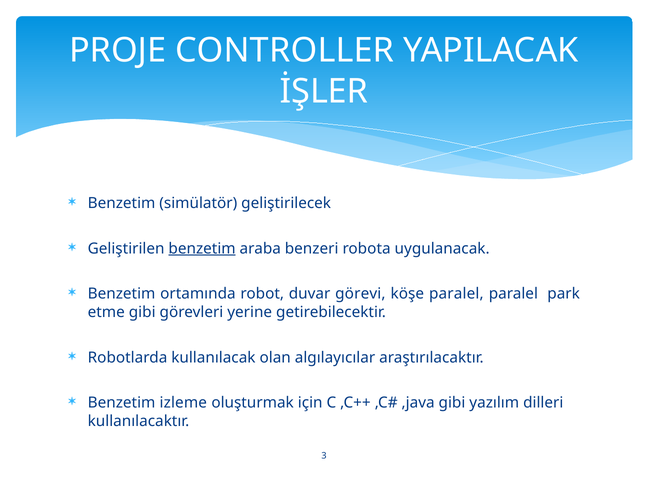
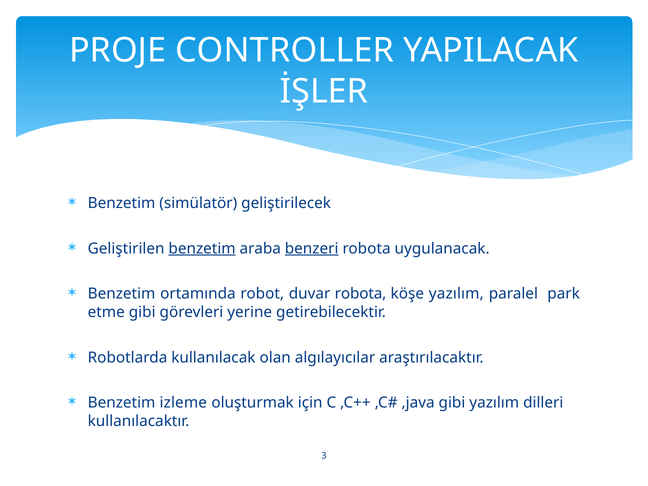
benzeri underline: none -> present (312, 248)
duvar görevi: görevi -> robota (361, 294)
köşe paralel: paralel -> yazılım (456, 294)
